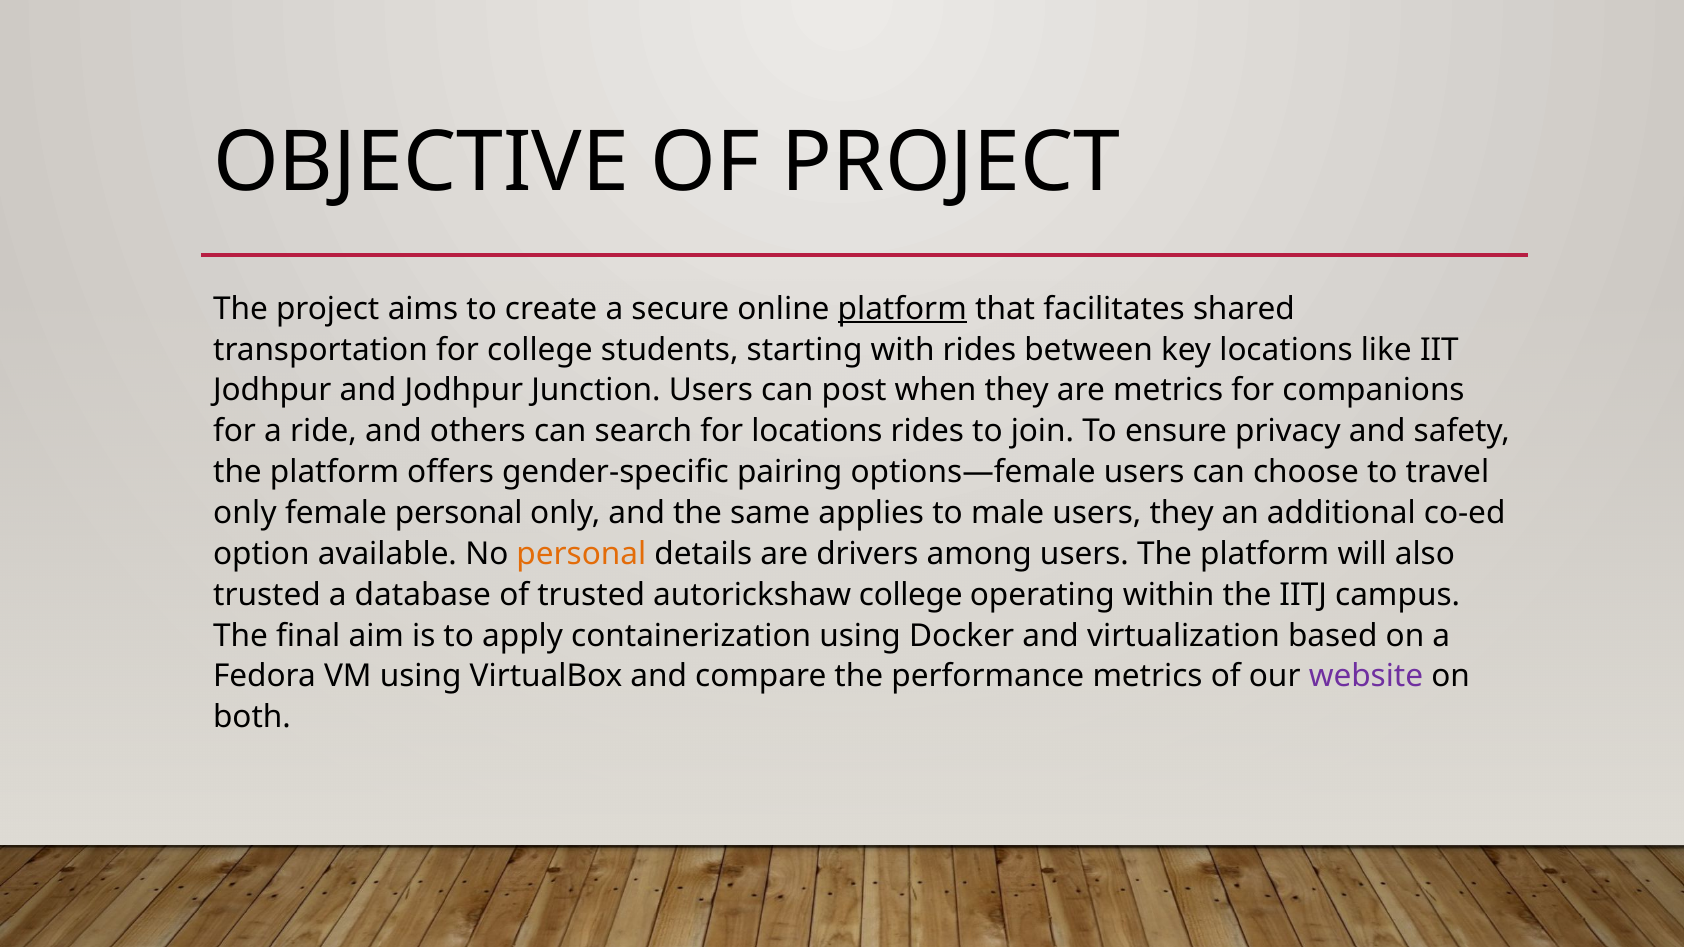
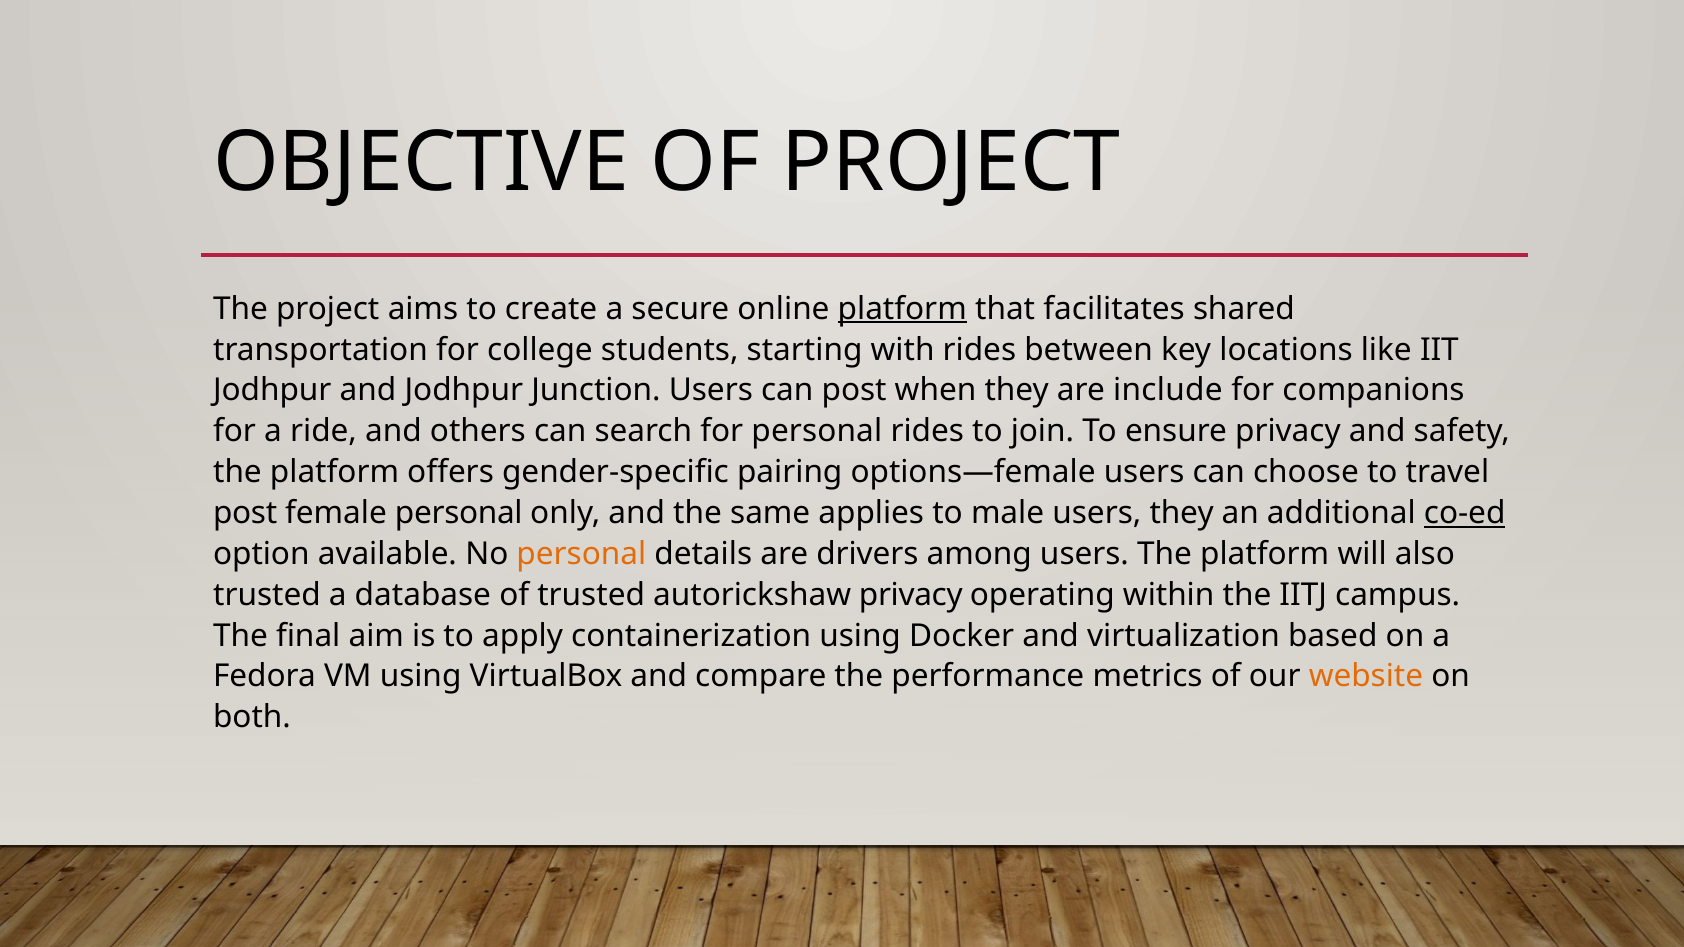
are metrics: metrics -> include (1168, 391)
for locations: locations -> personal (817, 431)
only: only -> post (245, 513)
co-ed underline: none -> present (1465, 513)
autorickshaw college: college -> privacy (911, 595)
website colour: purple -> orange (1366, 677)
